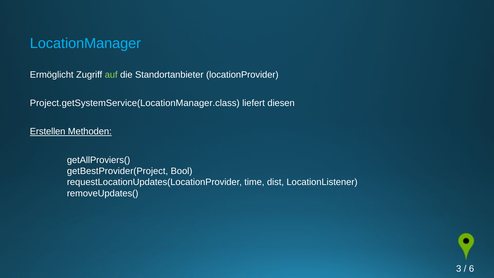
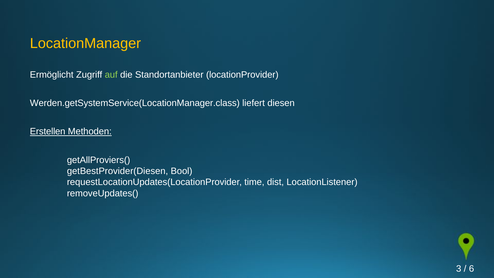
LocationManager colour: light blue -> yellow (85, 44)
Project.getSystemService(LocationManager.class: Project.getSystemService(LocationManager.class -> Werden.getSystemService(LocationManager.class (135, 103)
getBestProvider(Project: getBestProvider(Project -> getBestProvider(Diesen (118, 171)
